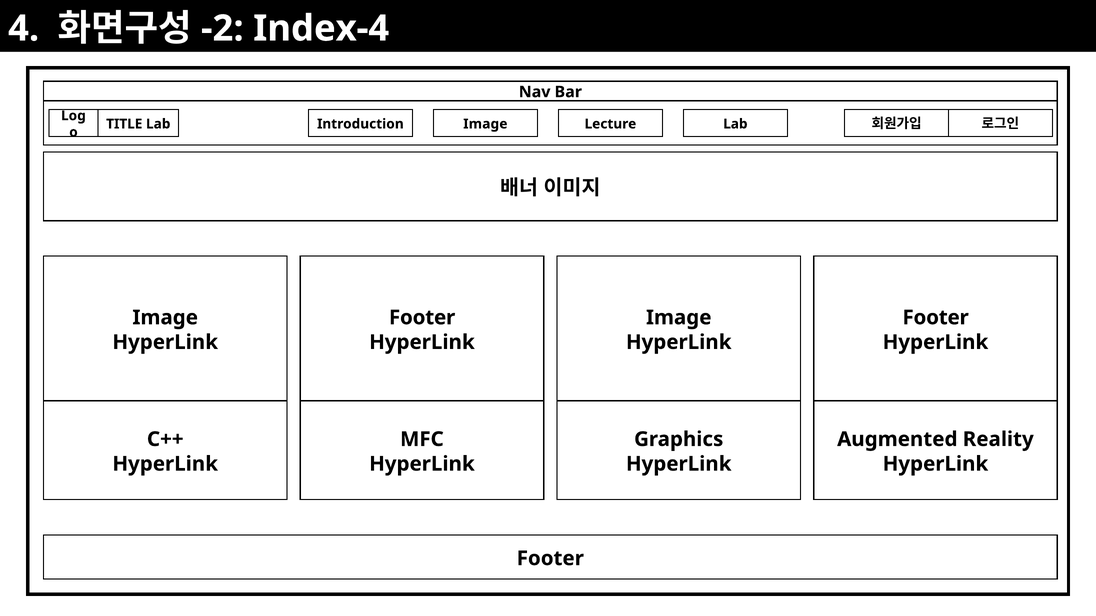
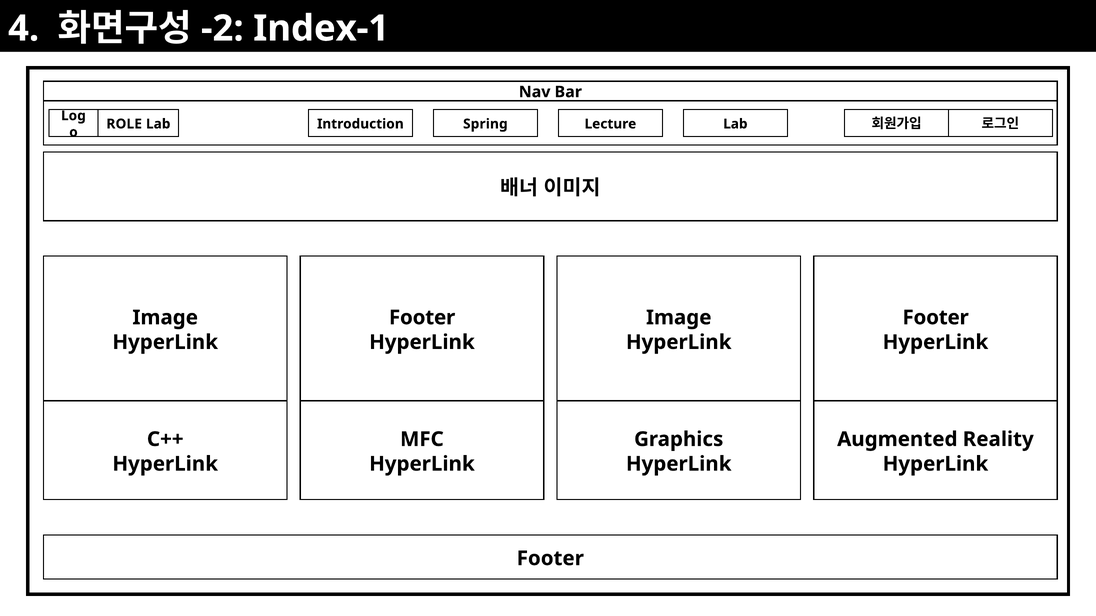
Index-4: Index-4 -> Index-1 (321, 29)
TITLE: TITLE -> ROLE (124, 124)
Introduction Image: Image -> Spring (485, 124)
